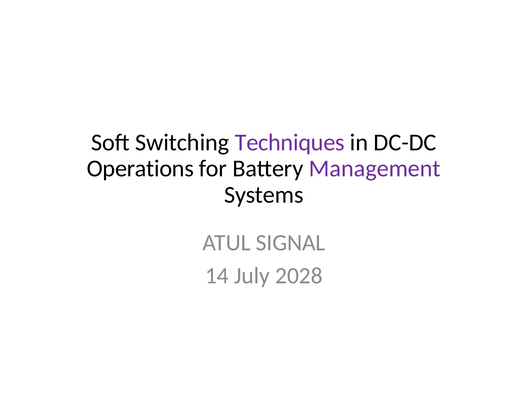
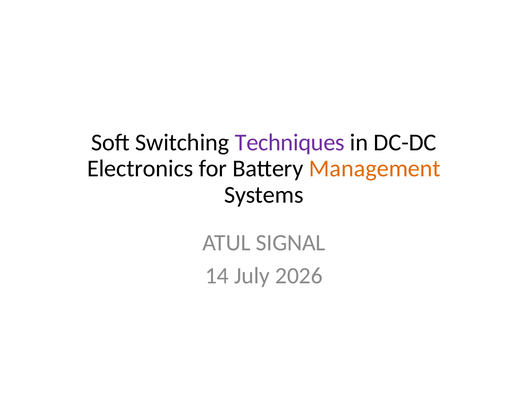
Operations: Operations -> Electronics (140, 169)
Management colour: purple -> orange (375, 169)
2028: 2028 -> 2026 (299, 276)
